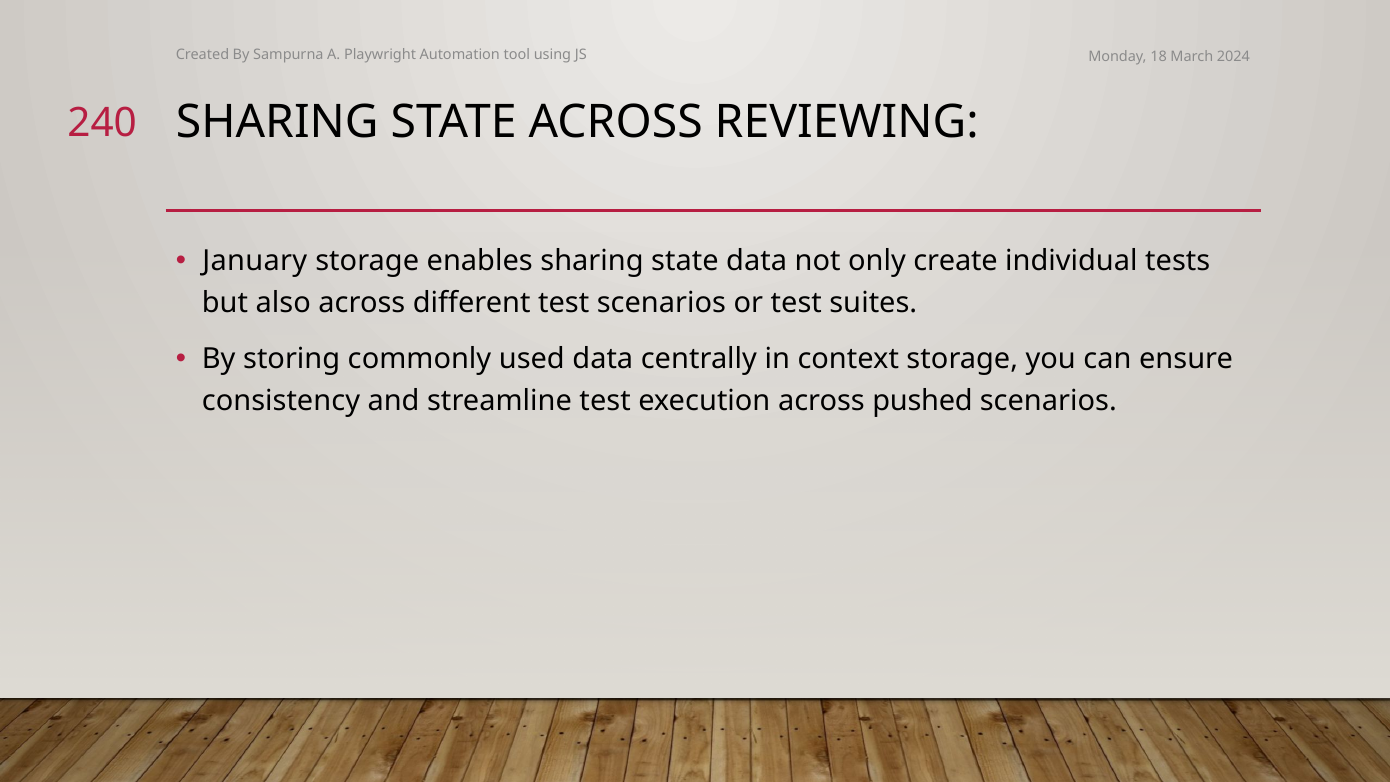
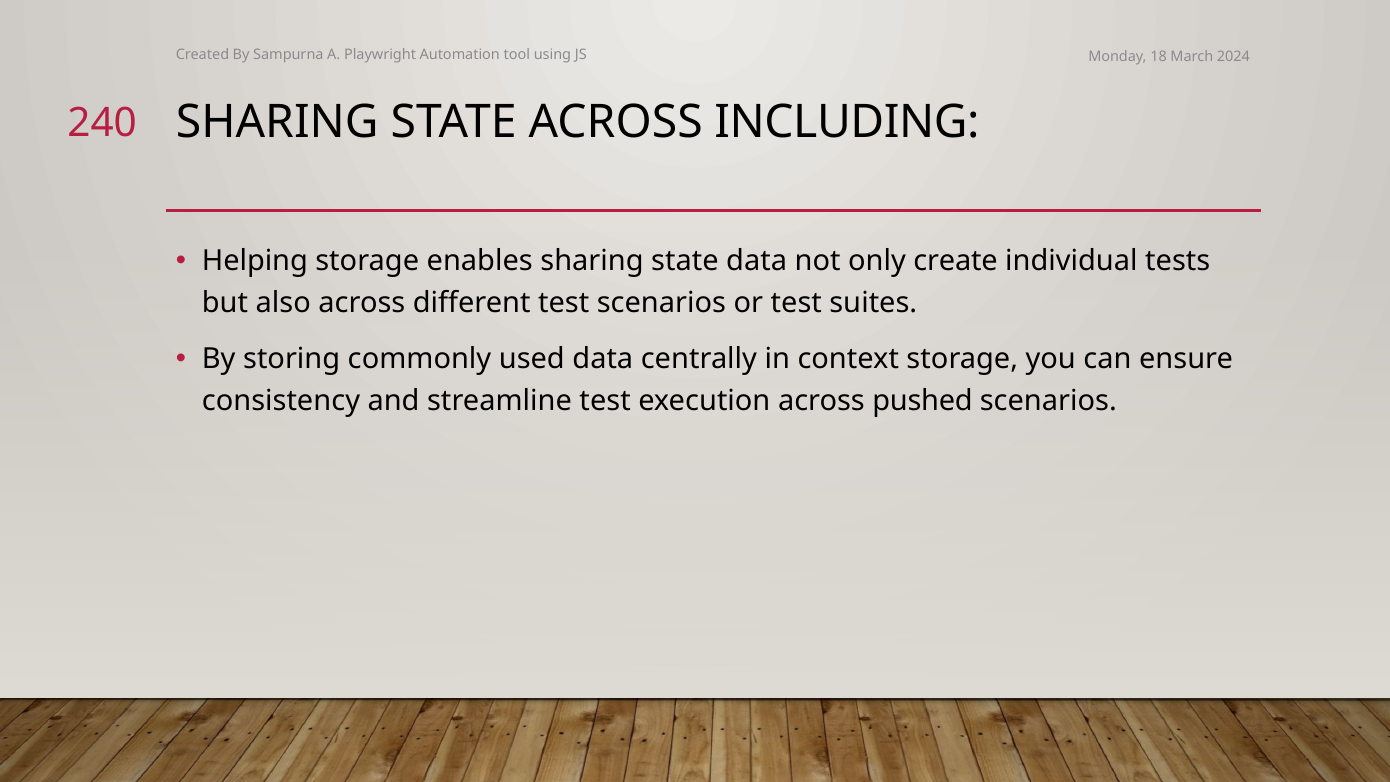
REVIEWING: REVIEWING -> INCLUDING (847, 122)
January: January -> Helping (255, 261)
